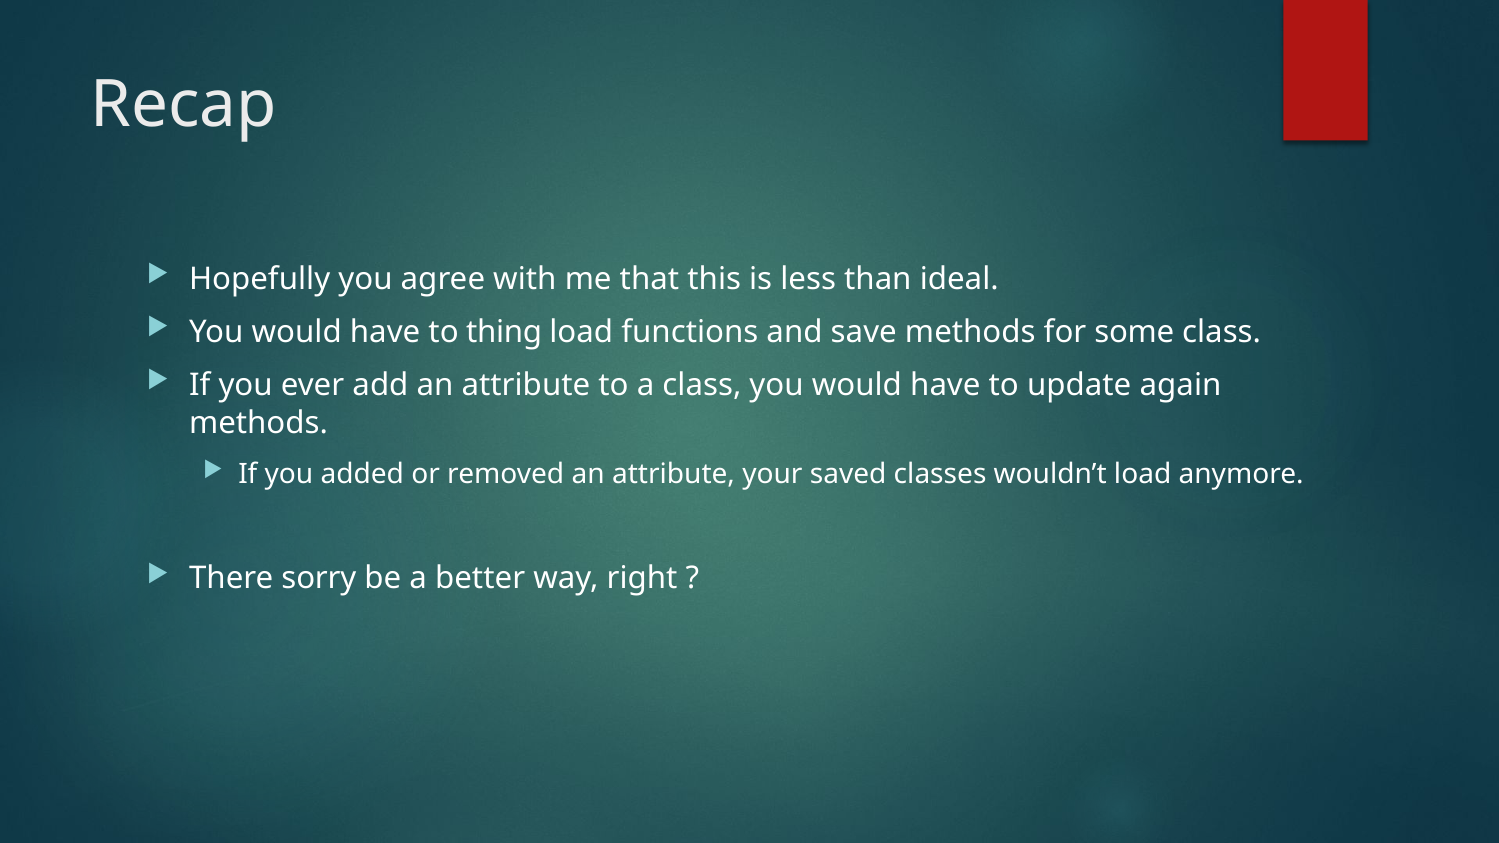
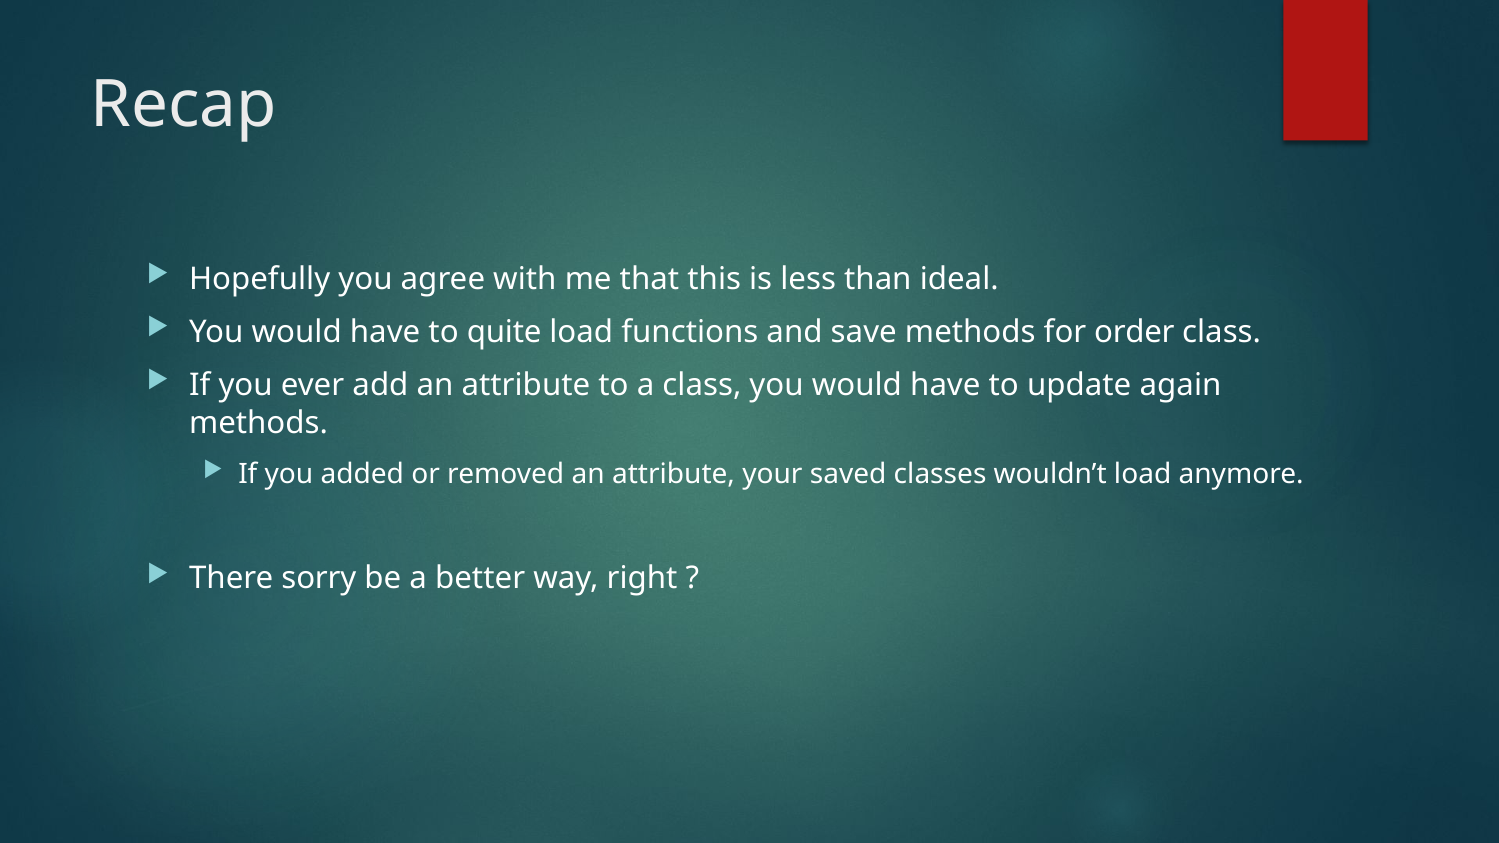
thing: thing -> quite (504, 332)
some: some -> order (1134, 332)
